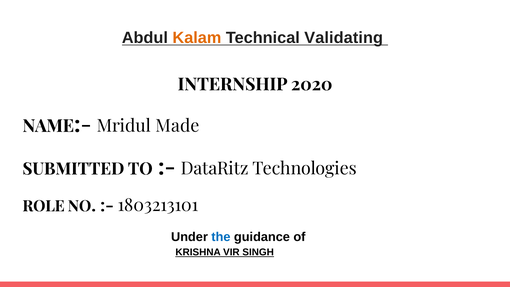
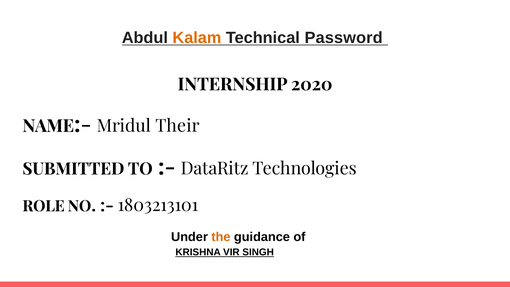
Validating: Validating -> Password (344, 38)
Made: Made -> Their (178, 126)
the colour: blue -> orange (221, 237)
